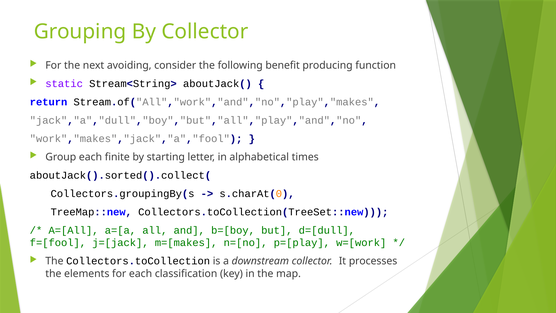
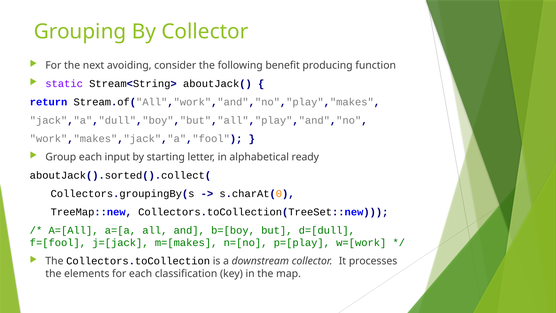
finite: finite -> input (117, 157)
times: times -> ready (305, 157)
